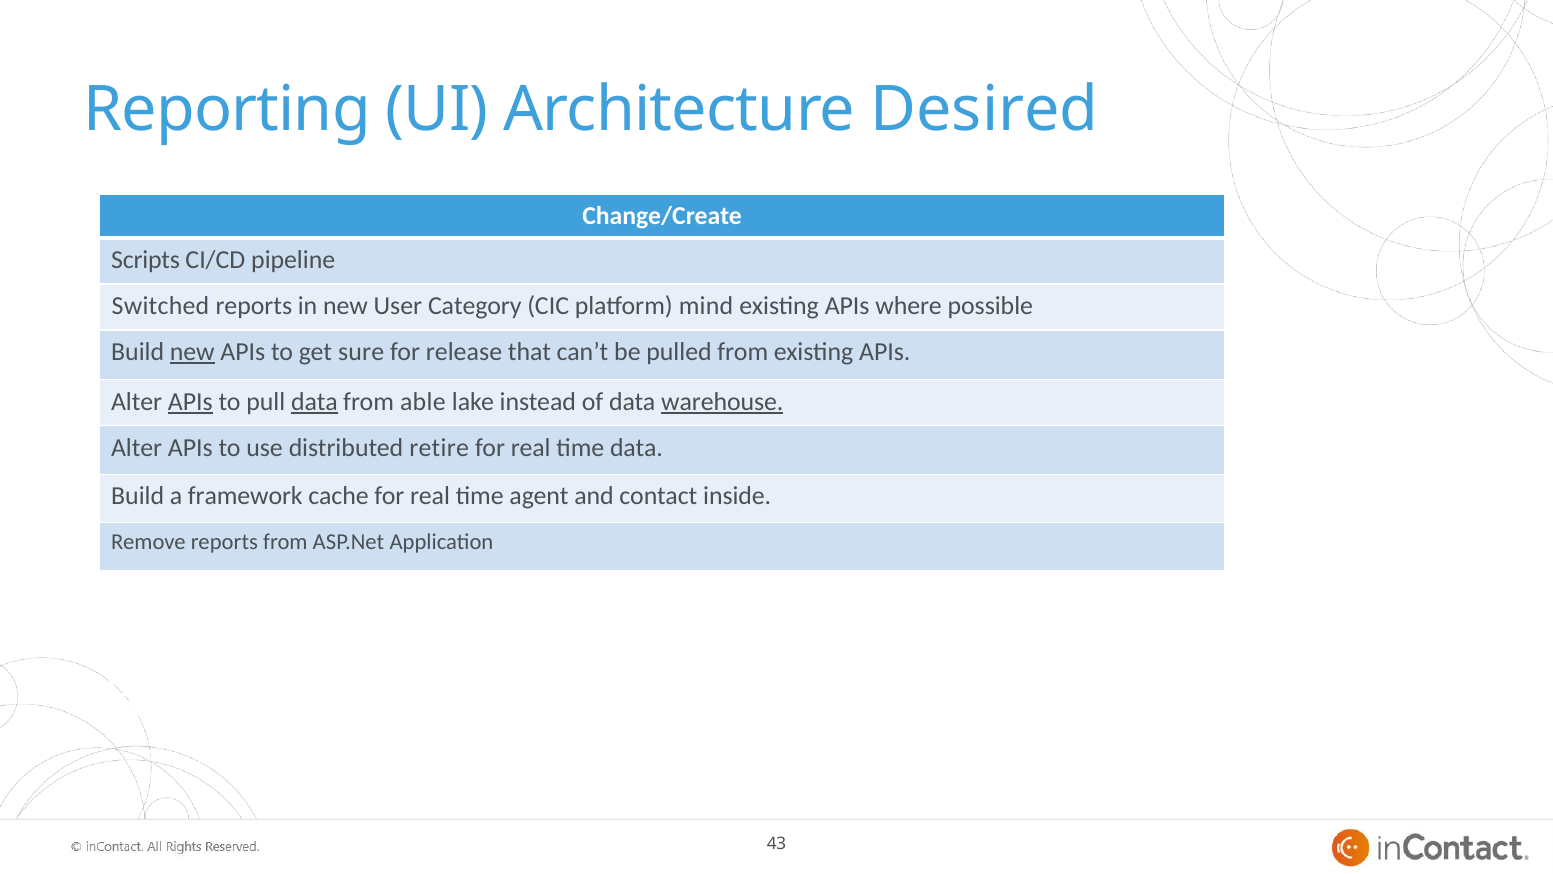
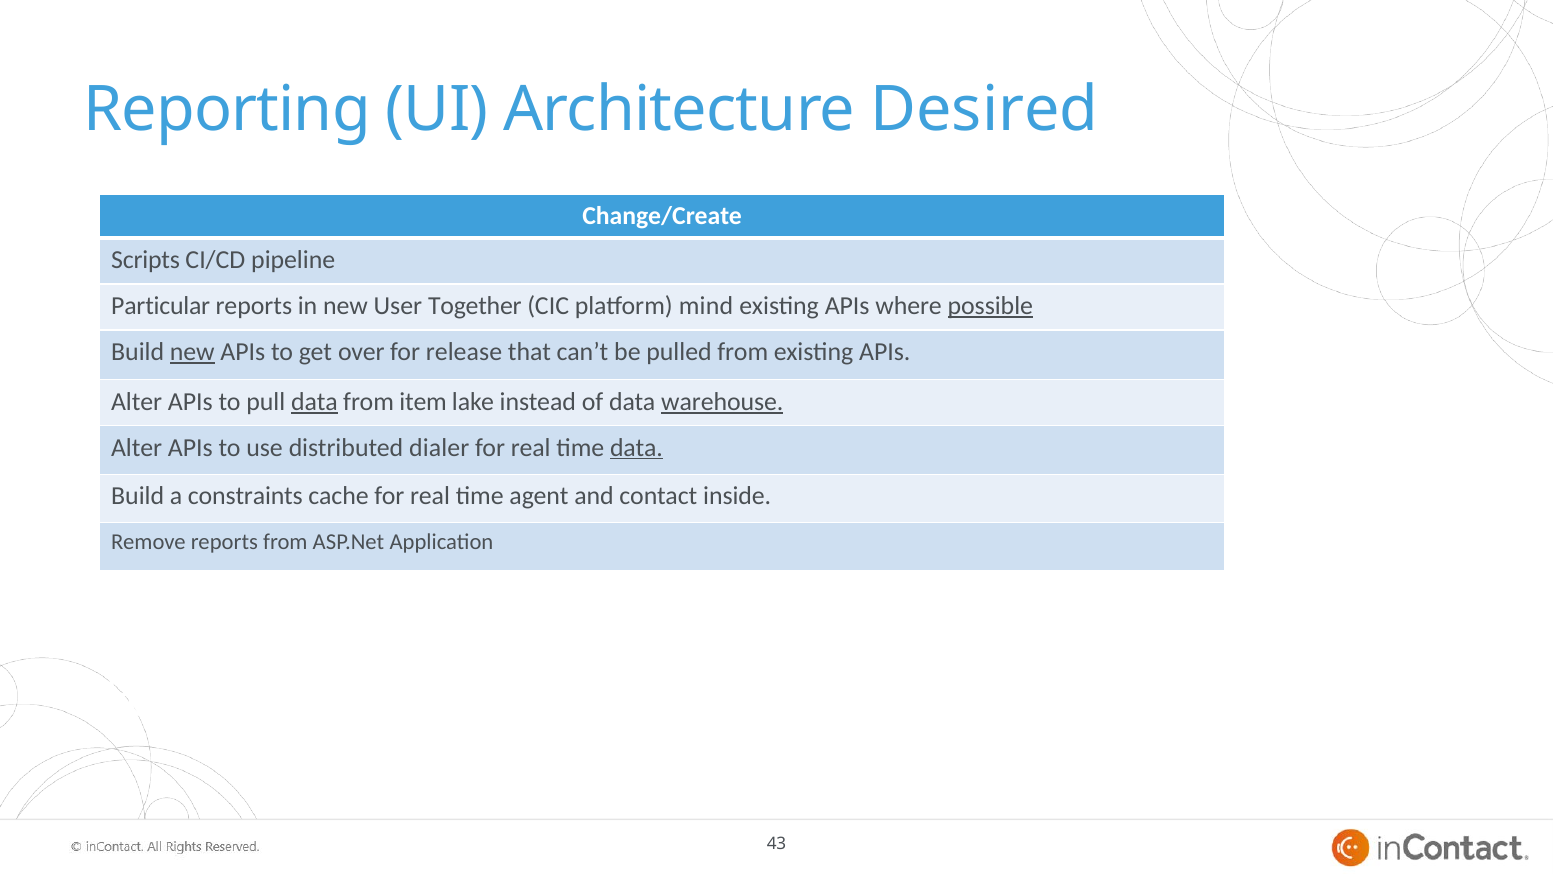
Switched: Switched -> Particular (161, 306)
Category: Category -> Together (475, 306)
possible underline: none -> present (990, 306)
sure: sure -> over (361, 352)
APIs underline: present -> none (190, 402)
able: able -> item (423, 402)
retire: retire -> dialer (439, 447)
data underline: none -> present (637, 447)
framework: framework -> constraints (245, 496)
